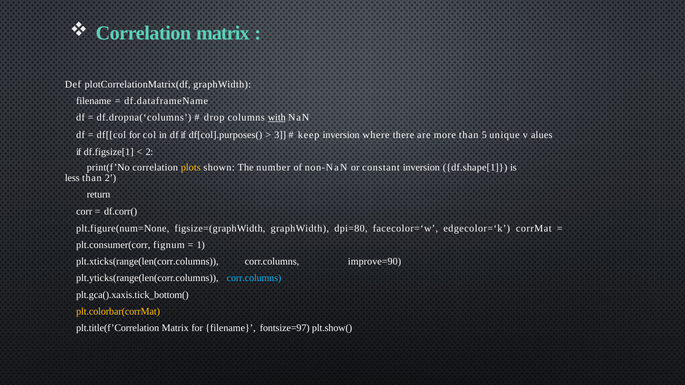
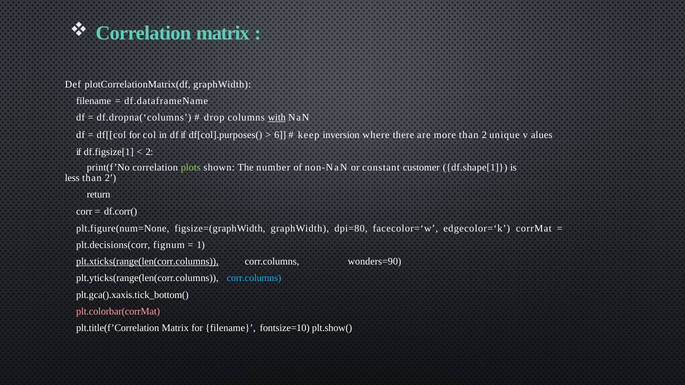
3: 3 -> 6 (280, 135)
more than 5: 5 -> 2 (484, 135)
plots colour: yellow -> light green (191, 167)
constant inversion: inversion -> customer (421, 167)
plt.consumer(corr: plt.consumer(corr -> plt.decisions(corr (113, 245)
plt.xticks(range(len(corr.columns underline: none -> present (147, 262)
improve=90: improve=90 -> wonders=90 (375, 262)
plt.colorbar(corrMat colour: yellow -> pink (118, 312)
fontsize=97: fontsize=97 -> fontsize=10 (285, 328)
